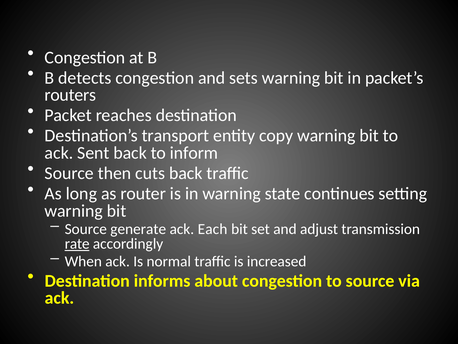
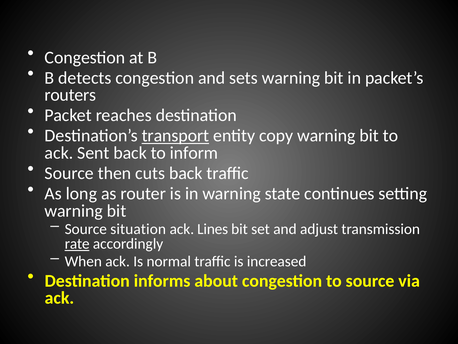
transport underline: none -> present (175, 136)
generate: generate -> situation (138, 229)
Each: Each -> Lines (213, 229)
